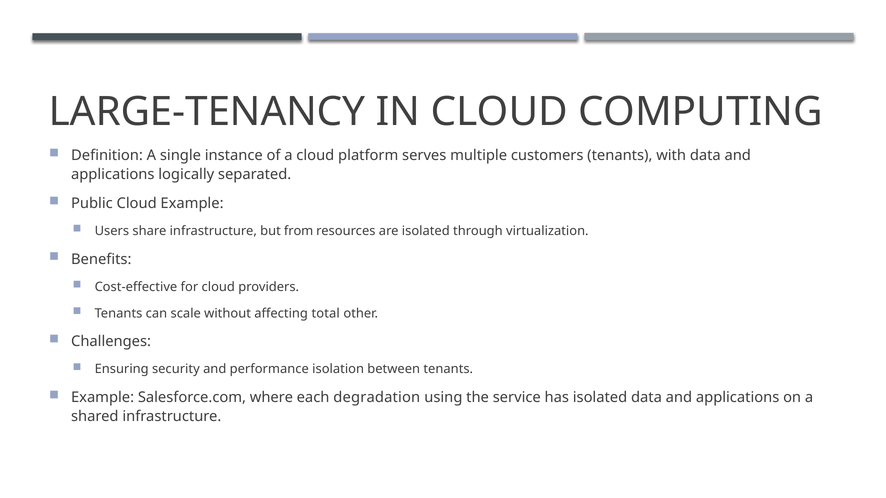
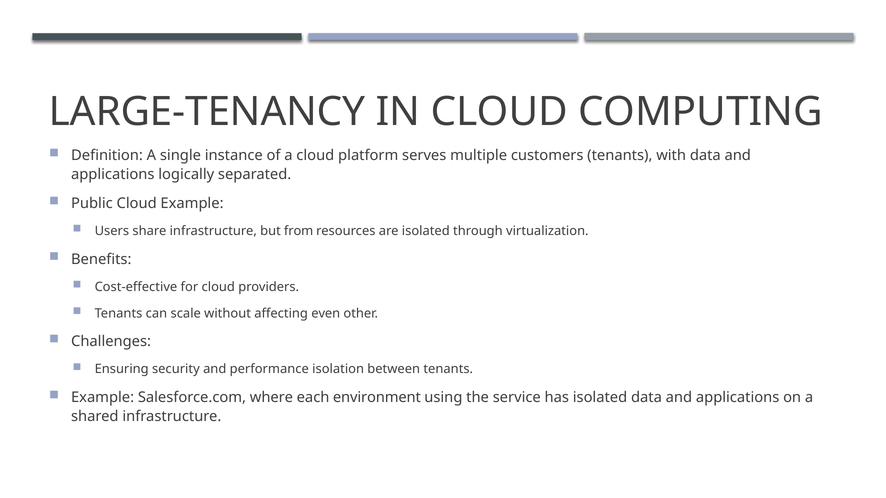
total: total -> even (326, 314)
degradation: degradation -> environment (377, 398)
